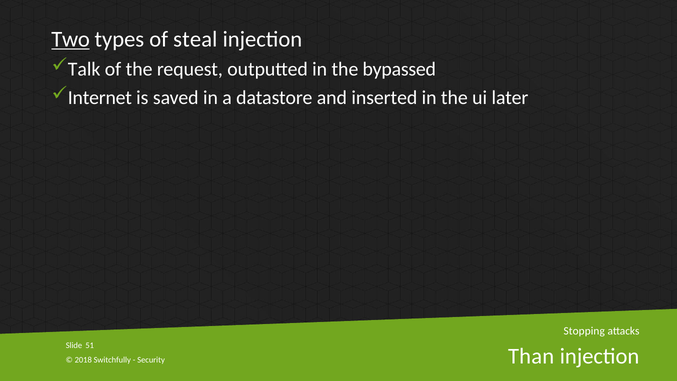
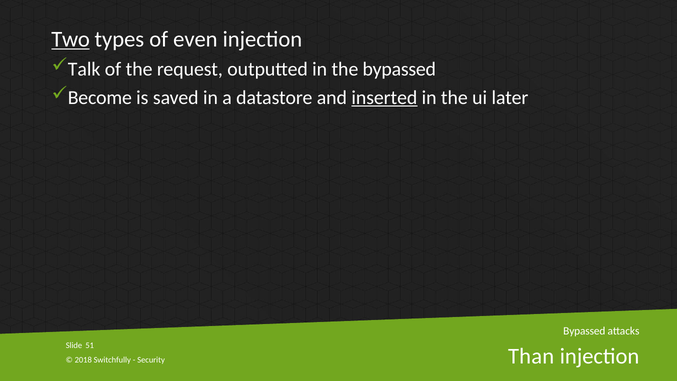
steal: steal -> even (195, 39)
Internet: Internet -> Become (100, 98)
inserted underline: none -> present (384, 98)
Stopping: Stopping -> Bypassed (584, 331)
